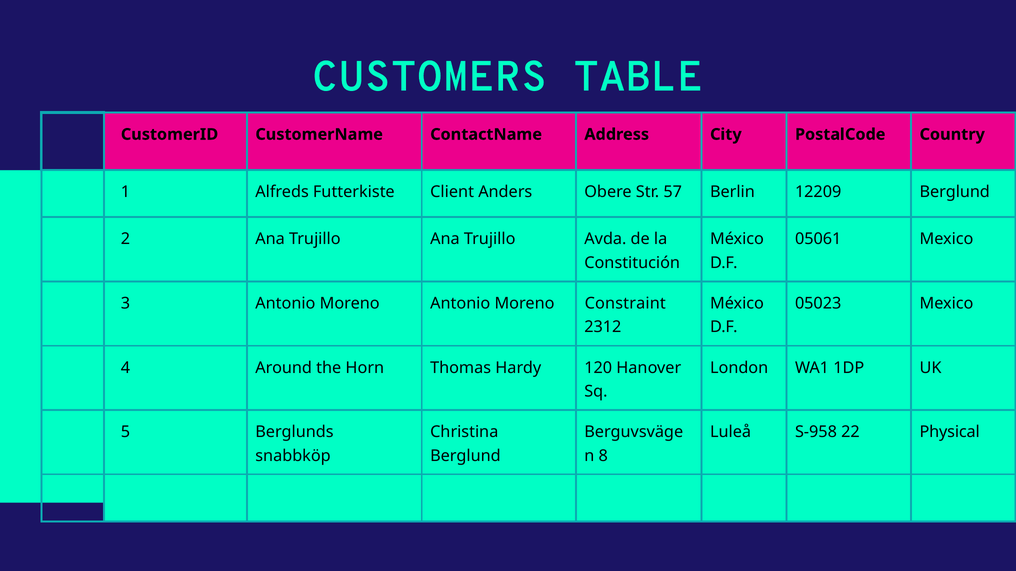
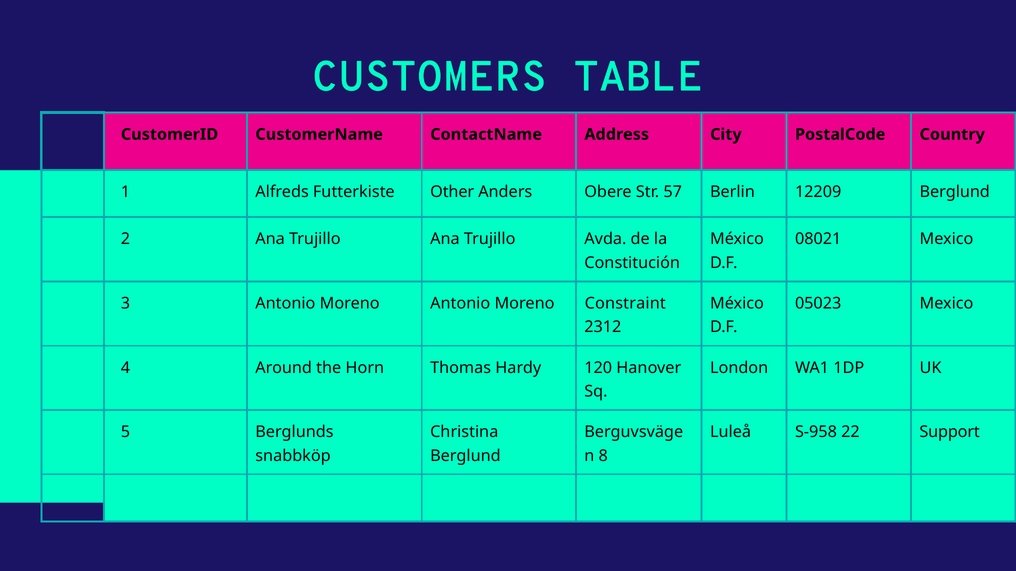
Client: Client -> Other (452, 192)
05061: 05061 -> 08021 (818, 239)
Physical: Physical -> Support (950, 432)
